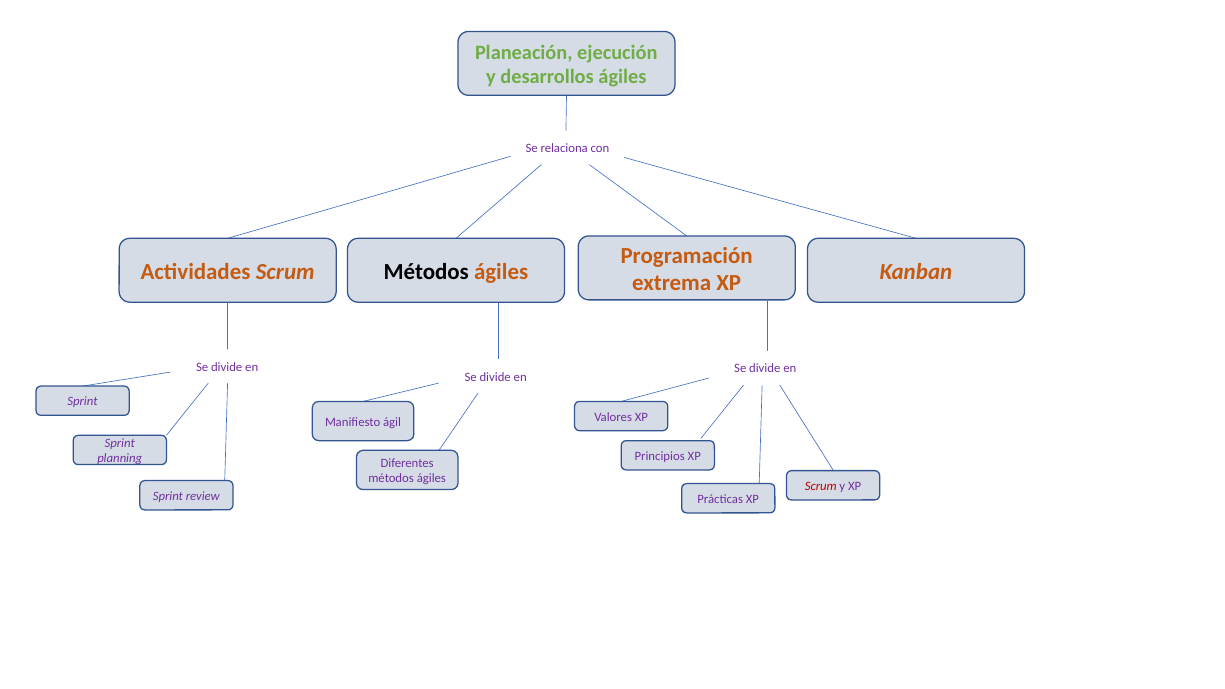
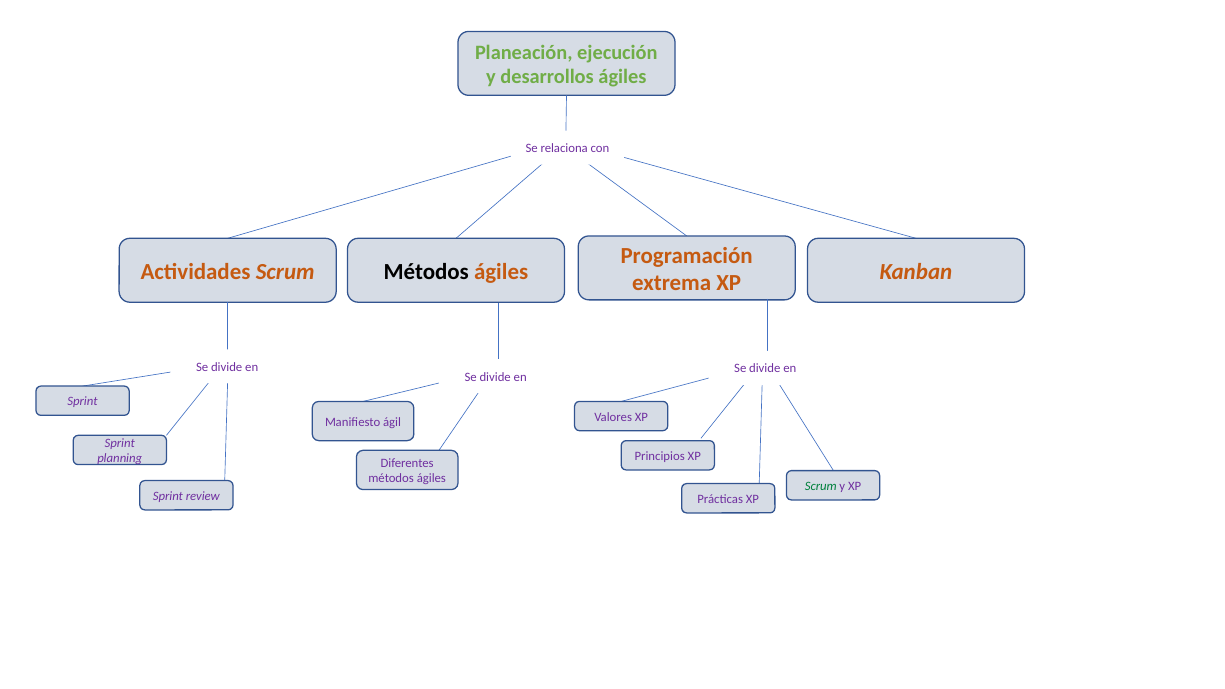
Scrum colour: red -> green (821, 486)
